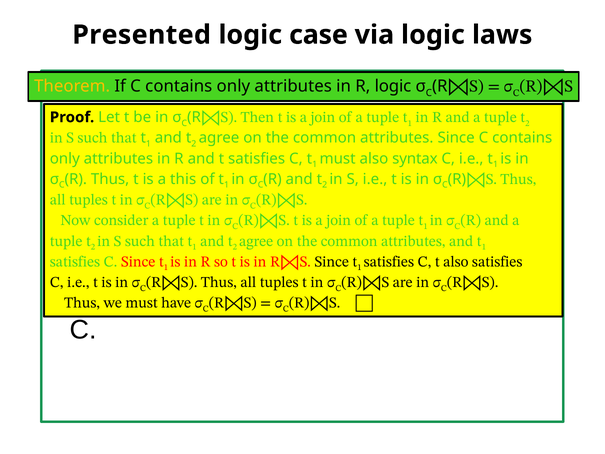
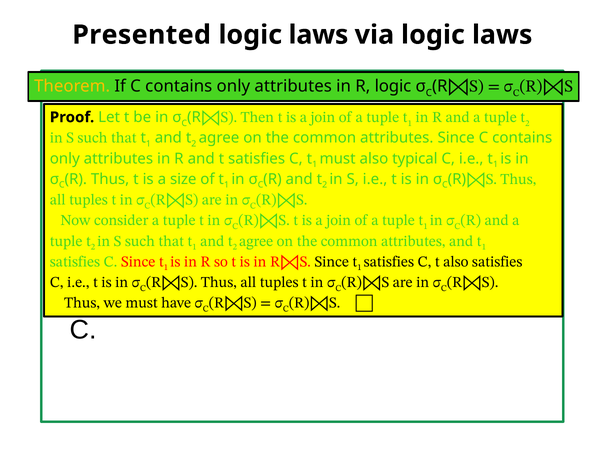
case: case -> laws (318, 35)
syntax: syntax -> typical (415, 158)
this: this -> size (183, 179)
